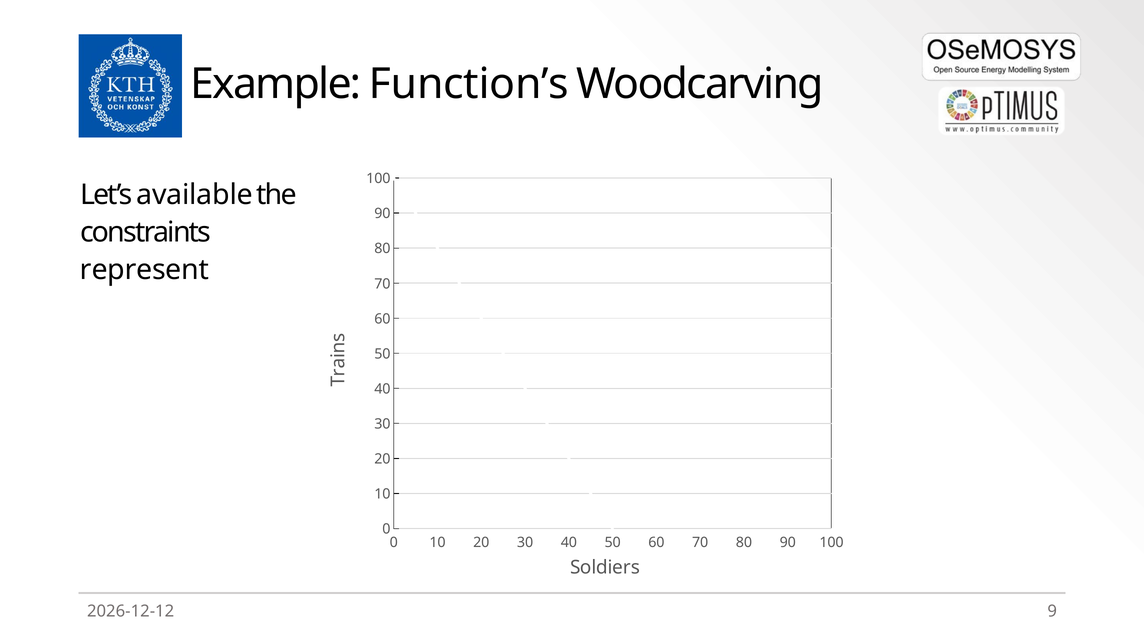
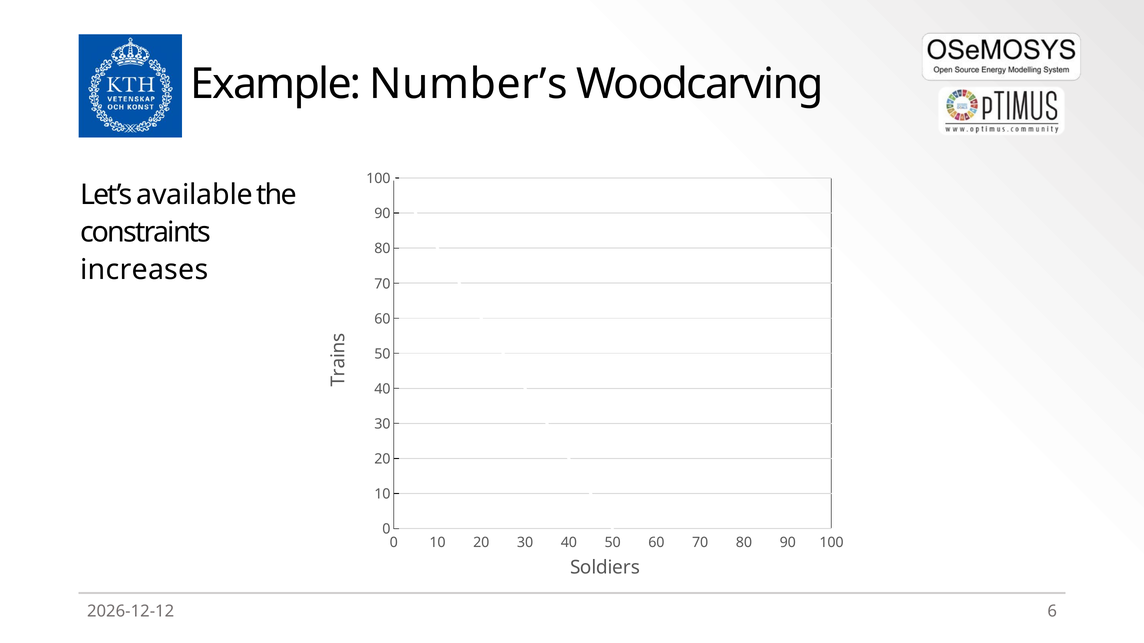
Function’s: Function’s -> Number’s (469, 84)
represent: represent -> increases (144, 270)
9: 9 -> 6 (1052, 612)
